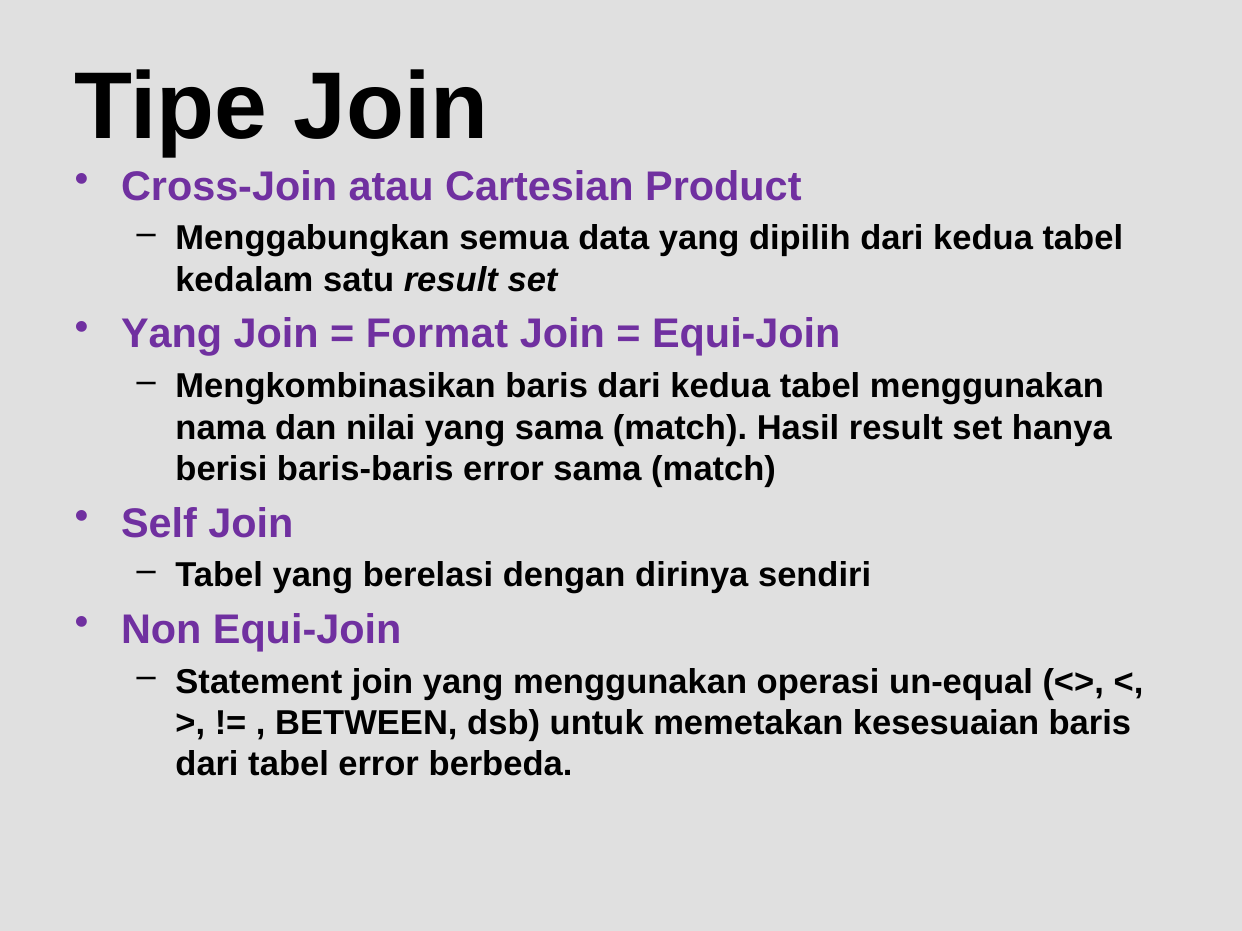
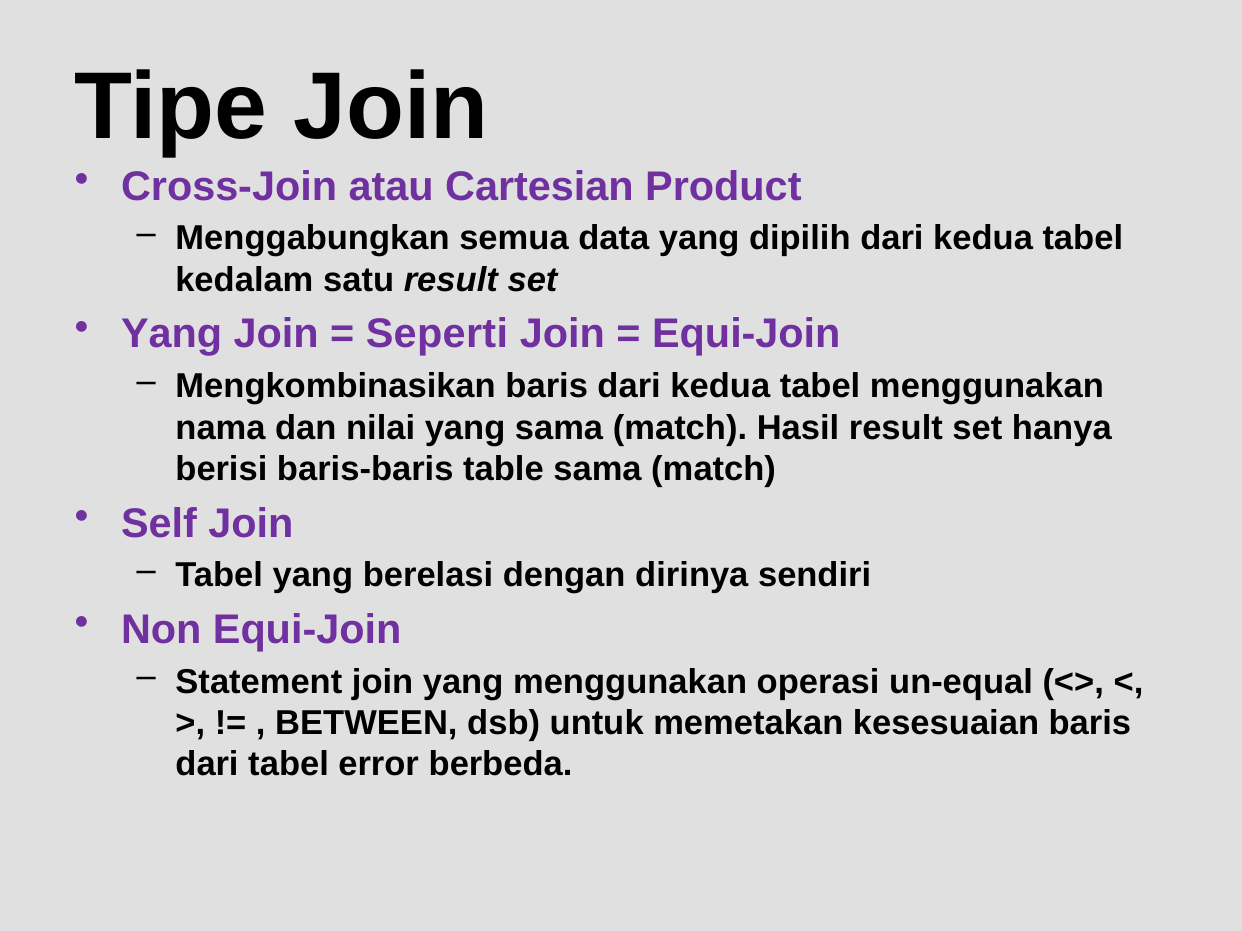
Format: Format -> Seperti (437, 334)
baris-baris error: error -> table (503, 469)
